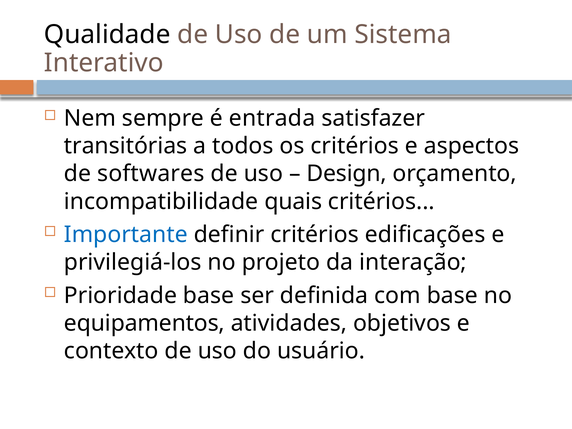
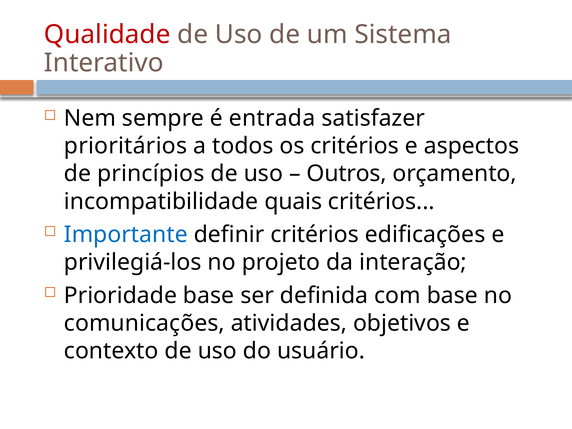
Qualidade colour: black -> red (107, 35)
transitórias: transitórias -> prioritários (126, 146)
softwares: softwares -> princípios (151, 174)
Design: Design -> Outros (347, 174)
equipamentos: equipamentos -> comunicações (144, 323)
